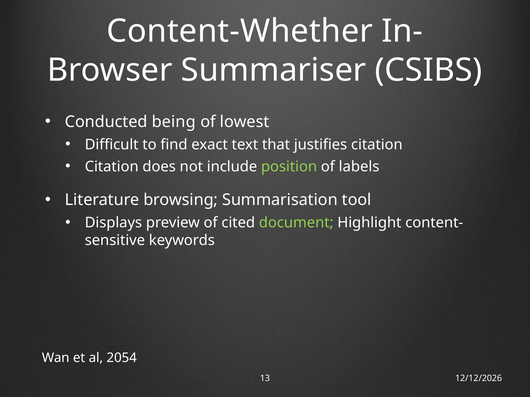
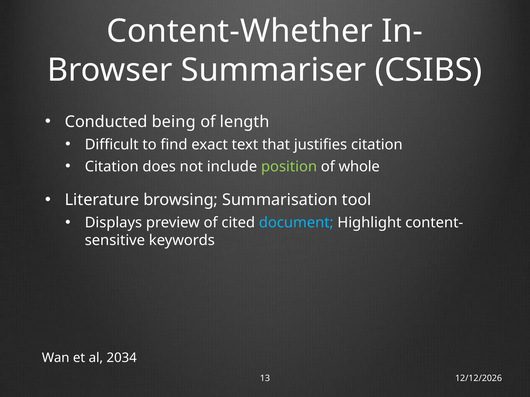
lowest: lowest -> length (245, 122)
labels: labels -> whole (359, 167)
document colour: light green -> light blue (296, 223)
2054: 2054 -> 2034 (122, 358)
